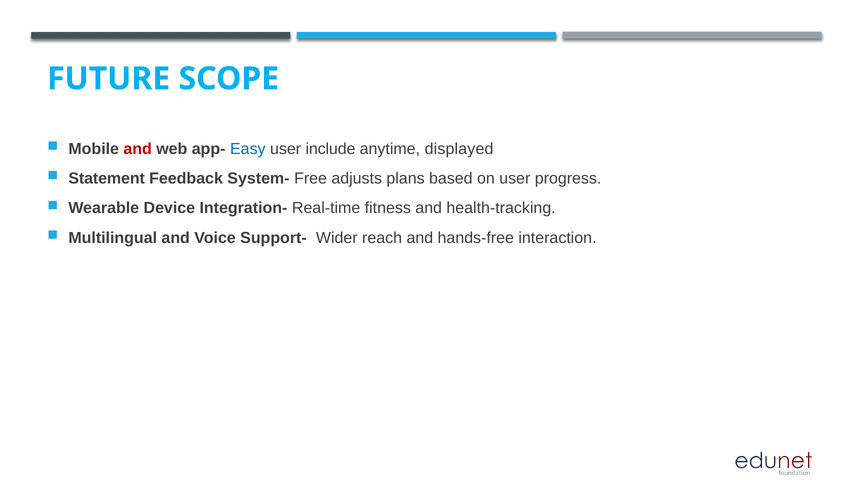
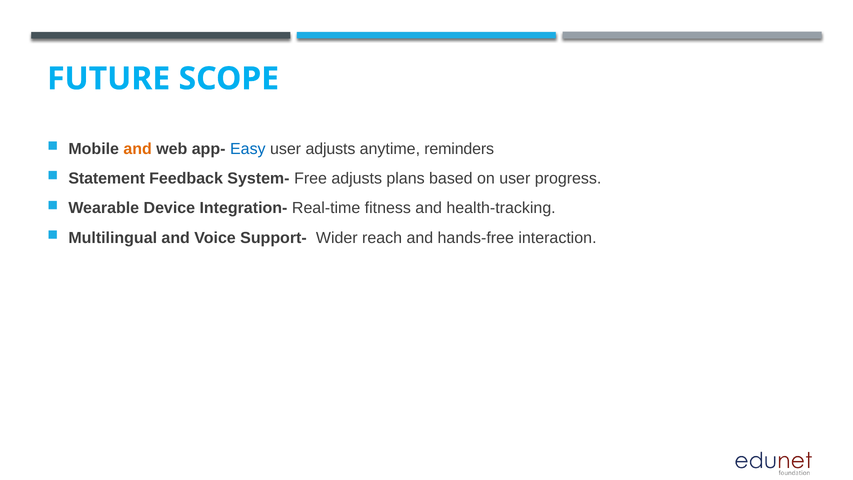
and colour: red -> orange (138, 149)
user include: include -> adjusts (330, 149)
displayed: displayed -> reminders (459, 149)
